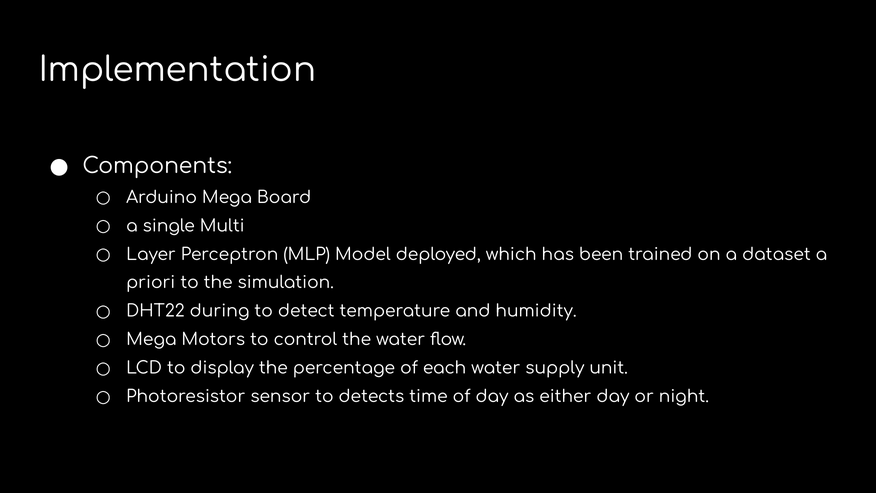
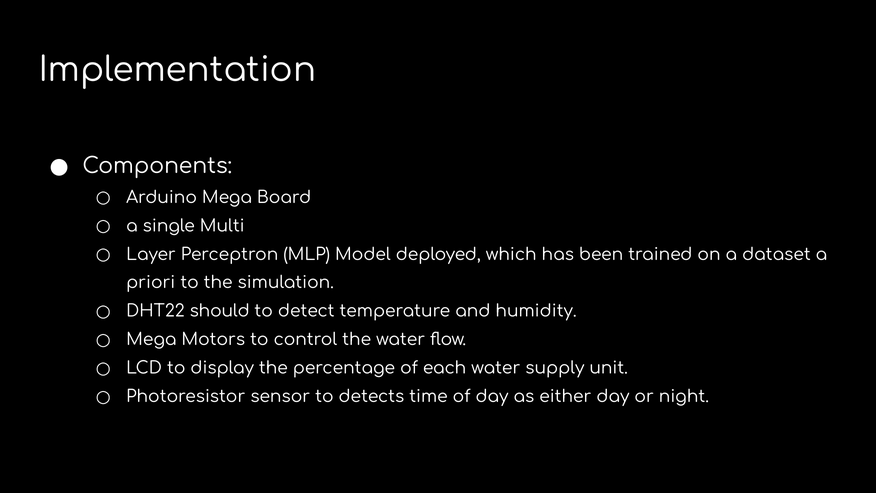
during: during -> should (220, 311)
